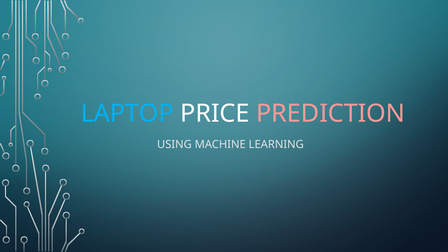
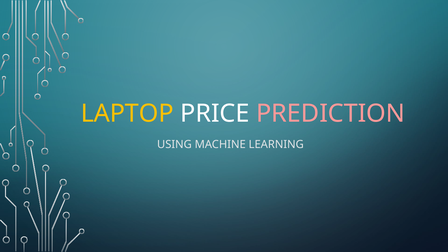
LAPTOP colour: light blue -> yellow (127, 114)
